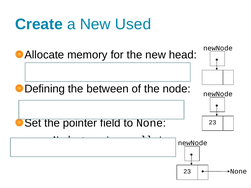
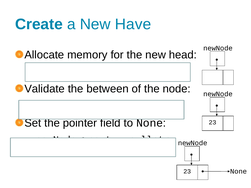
Used: Used -> Have (133, 24)
Defining: Defining -> Validate (45, 89)
